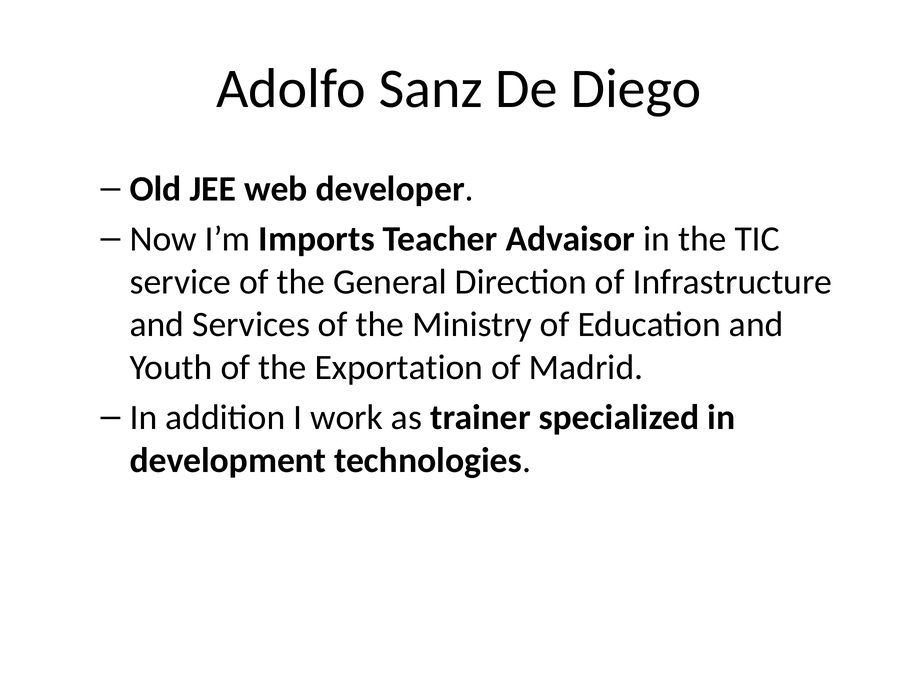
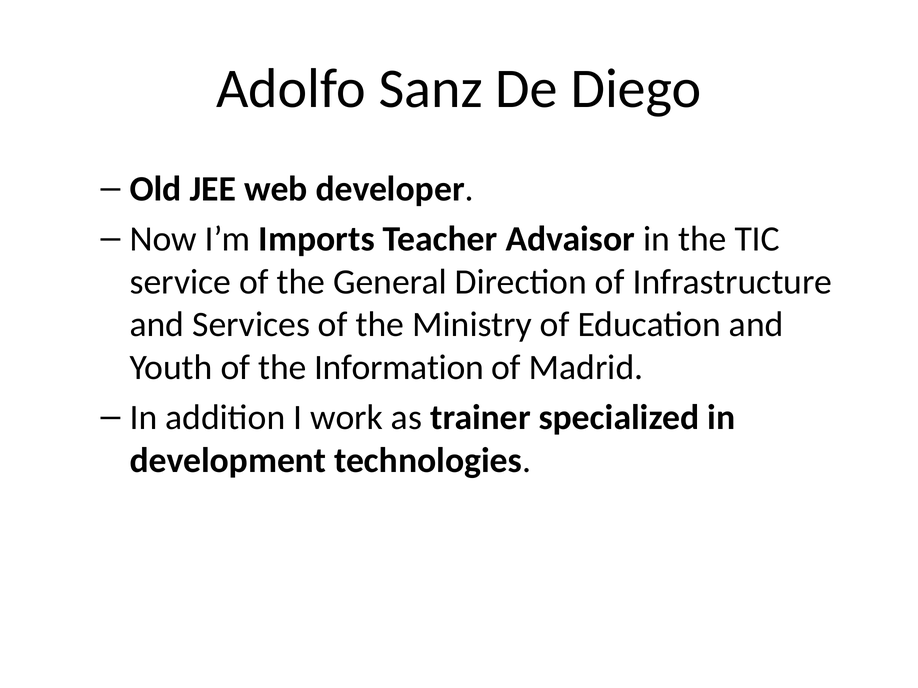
Exportation: Exportation -> Information (399, 368)
